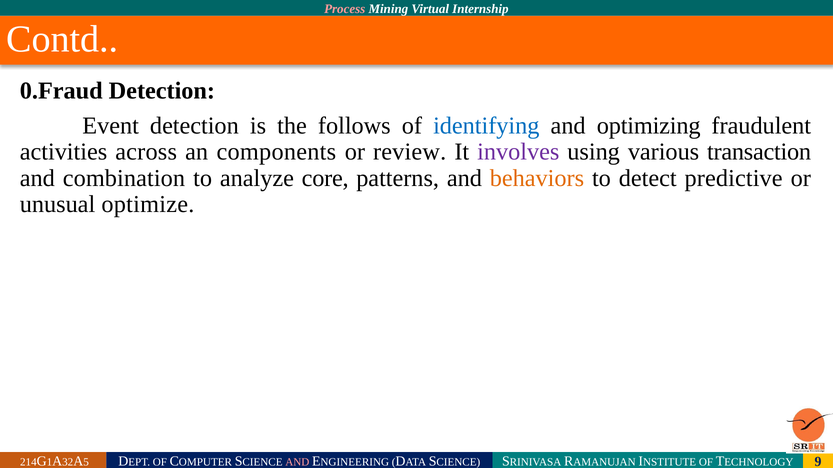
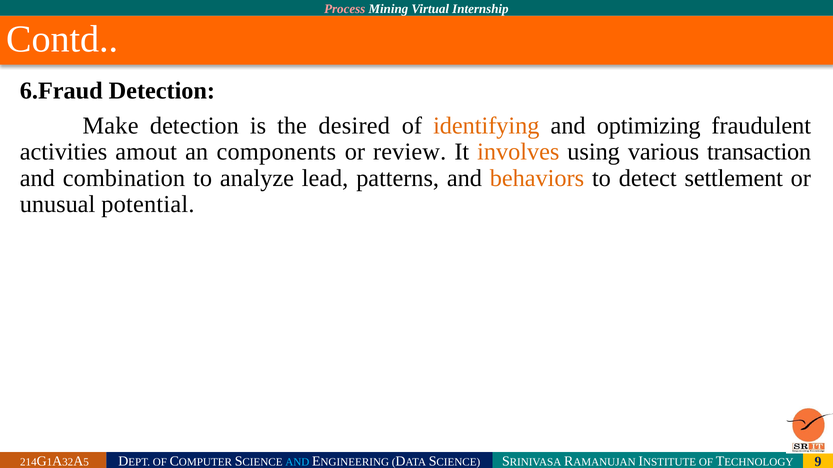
0.Fraud: 0.Fraud -> 6.Fraud (61, 91)
Event: Event -> Make (111, 126)
follows: follows -> desired (354, 126)
identifying colour: blue -> orange (486, 126)
across: across -> amout (146, 152)
involves colour: purple -> orange (518, 152)
core: core -> lead (325, 178)
predictive: predictive -> settlement (734, 178)
optimize: optimize -> potential (148, 204)
AND colour: pink -> light blue (297, 463)
